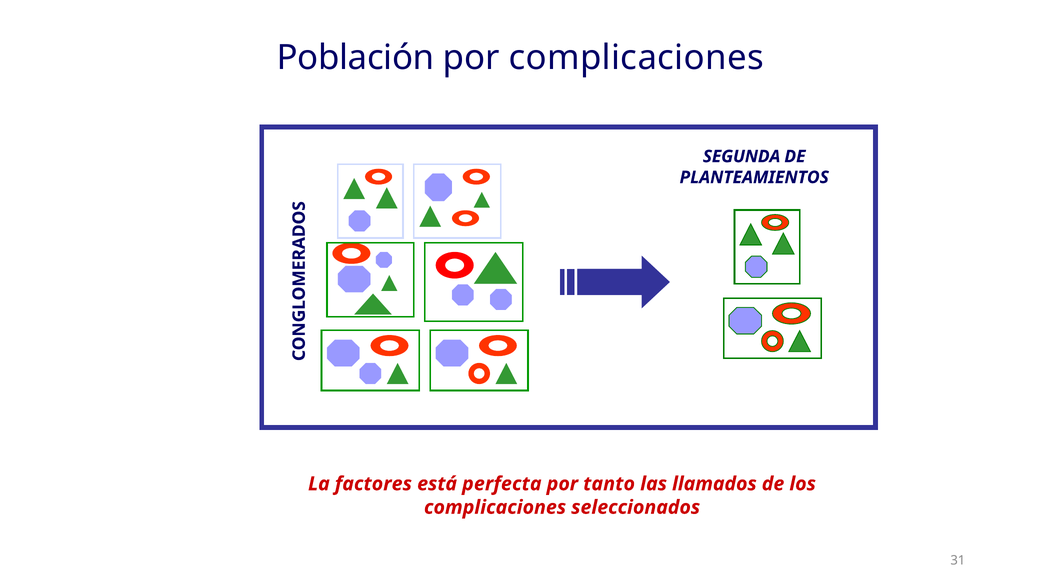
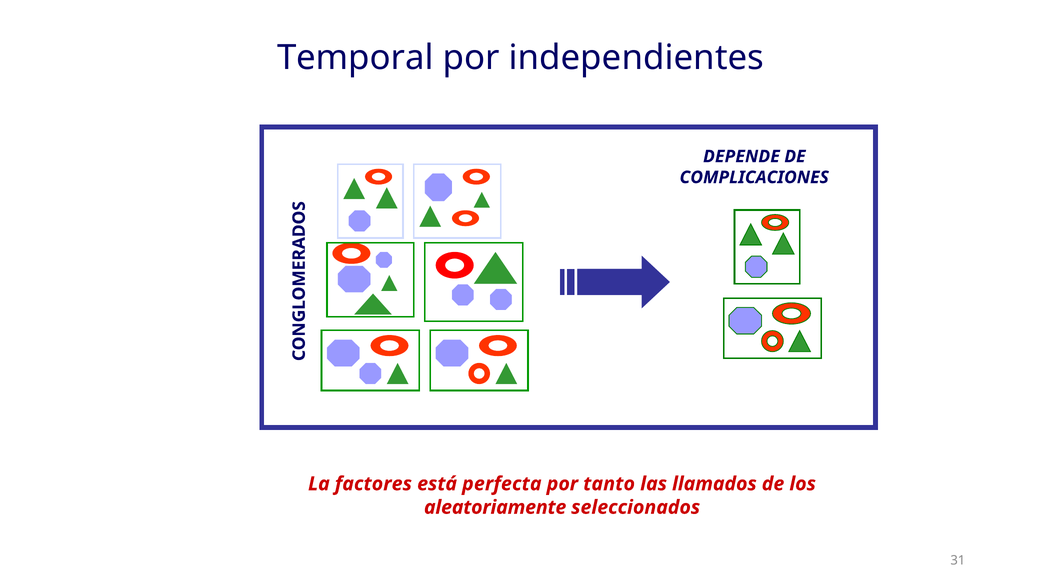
Población: Población -> Temporal (355, 58)
por complicaciones: complicaciones -> independientes (636, 58)
SEGUNDA: SEGUNDA -> DEPENDE (741, 156)
PLANTEAMIENTOS: PLANTEAMIENTOS -> COMPLICACIONES (754, 177)
complicaciones: complicaciones -> aleatoriamente (495, 507)
